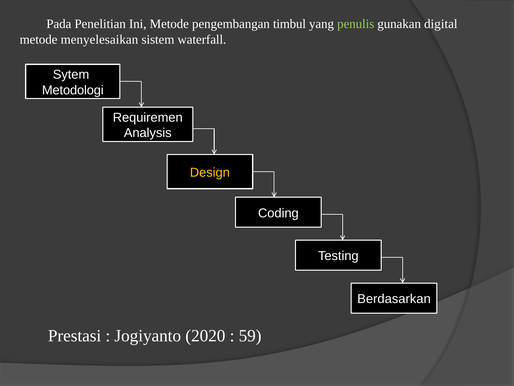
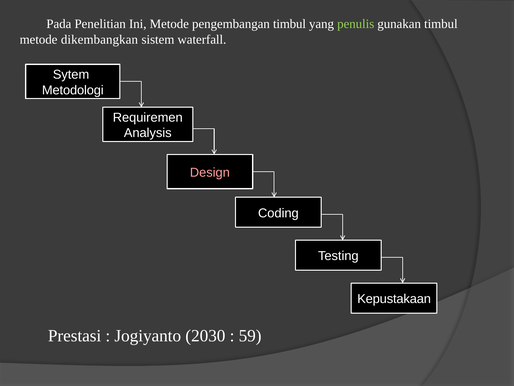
gunakan digital: digital -> timbul (441, 24)
menyelesaikan: menyelesaikan -> dikembangkan (99, 39)
Design colour: yellow -> pink (210, 172)
Berdasarkan: Berdasarkan -> Kepustakaan (394, 299)
2020: 2020 -> 2030 (205, 335)
